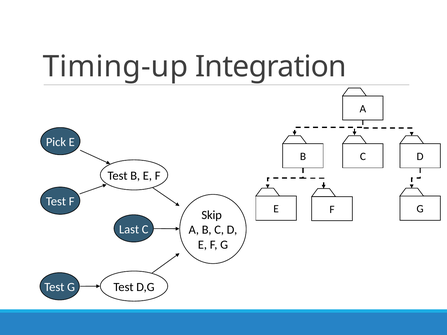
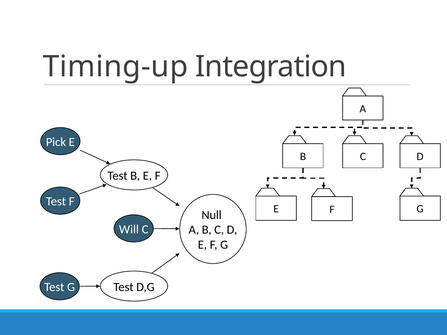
Skip: Skip -> Null (212, 215)
Last: Last -> Will (129, 229)
